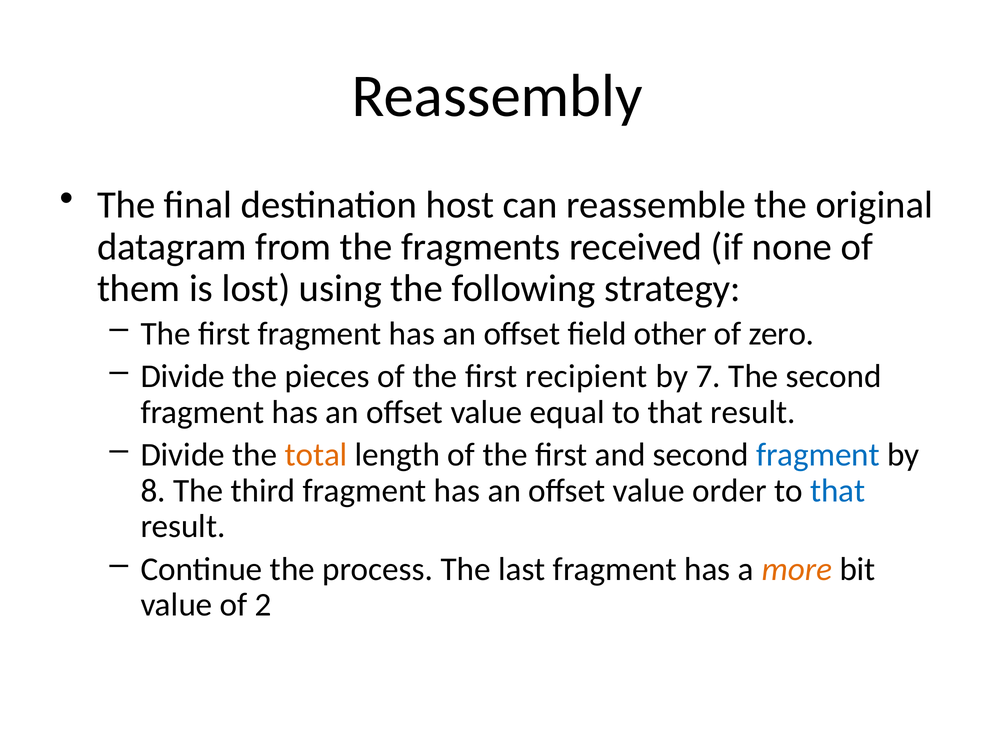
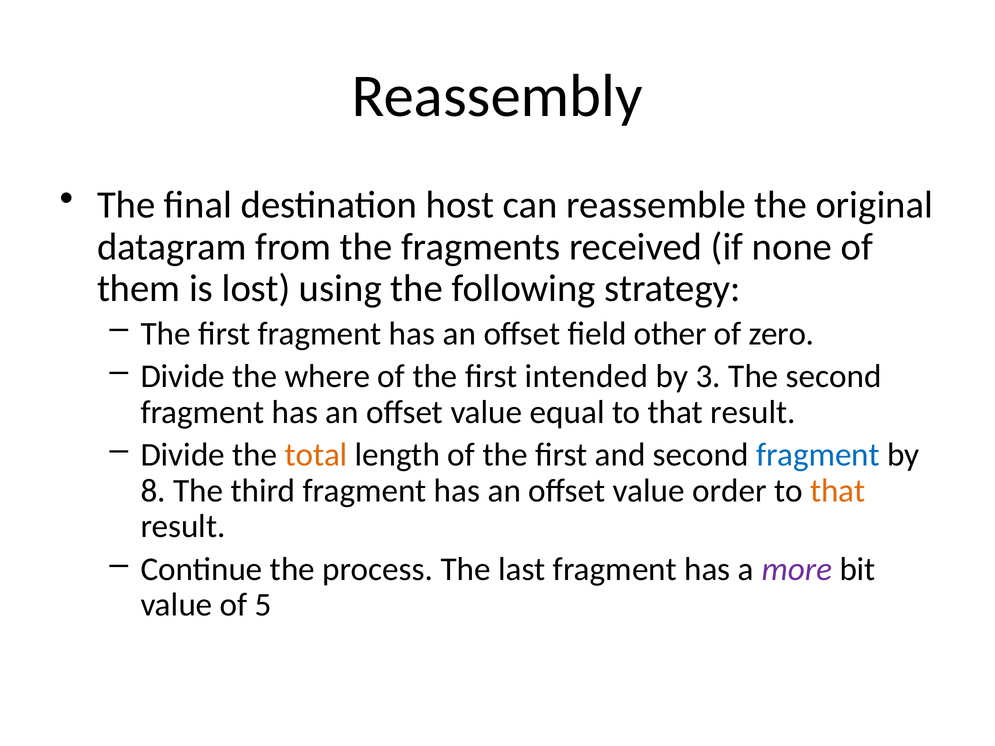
pieces: pieces -> where (327, 376)
recipient: recipient -> intended (586, 376)
7: 7 -> 3 (708, 376)
that colour: blue -> orange (838, 491)
more colour: orange -> purple (797, 569)
2: 2 -> 5 (263, 605)
